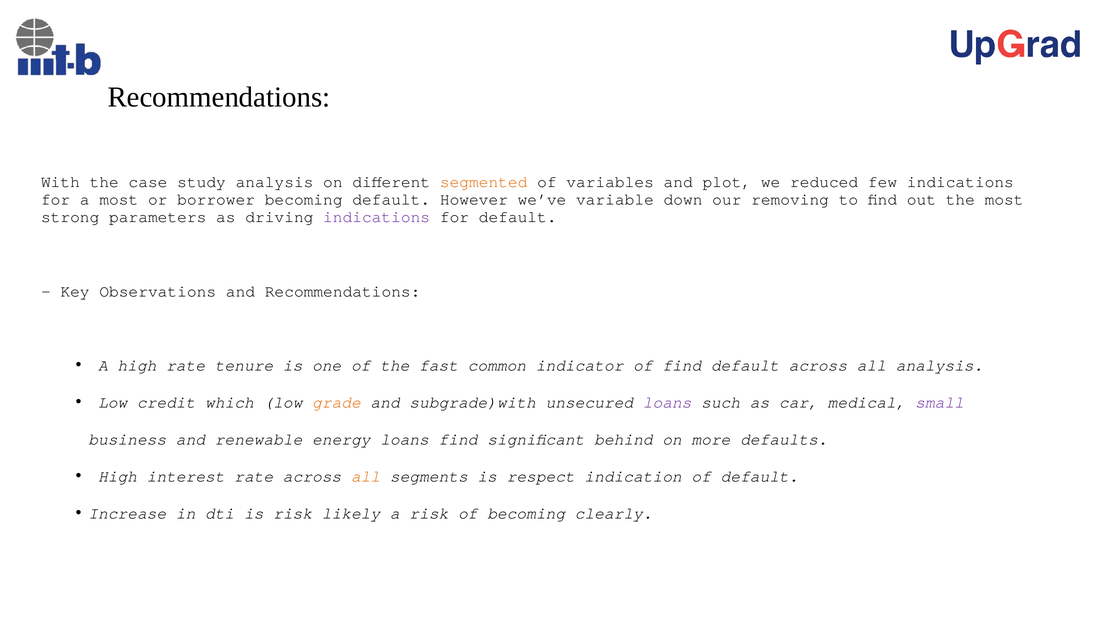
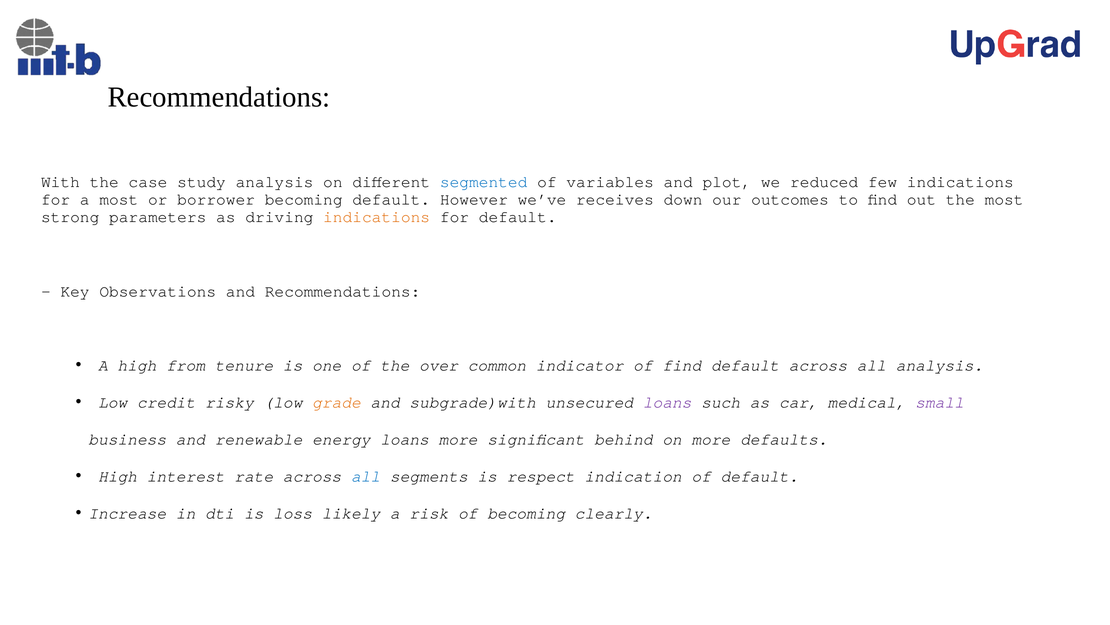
segmented colour: orange -> blue (484, 182)
variable: variable -> receives (615, 199)
removing: removing -> outcomes (790, 199)
indications colour: purple -> orange (377, 217)
high rate: rate -> from (186, 365)
fast: fast -> over (439, 365)
which: which -> risky (230, 402)
loans find: find -> more (458, 439)
all colour: orange -> blue (366, 476)
is risk: risk -> loss (293, 513)
